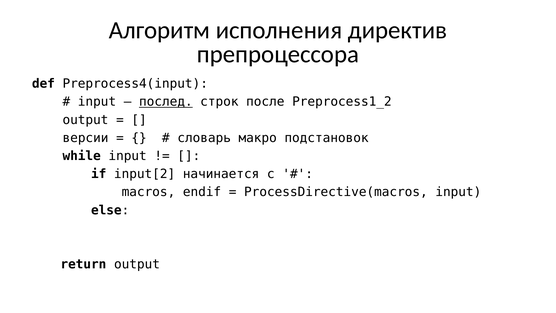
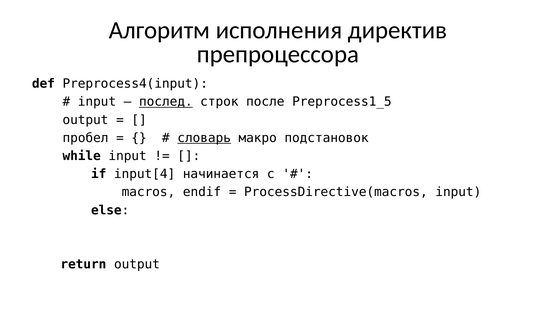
Preprocess1_2: Preprocess1_2 -> Preprocess1_5 (342, 102)
версии: версии -> пробел (85, 138)
словарь underline: none -> present (204, 138)
input[2: input[2 -> input[4 (145, 174)
